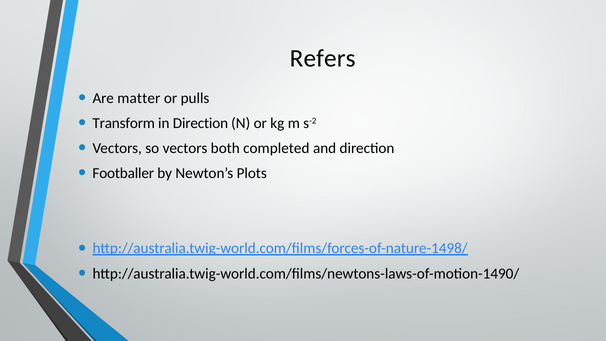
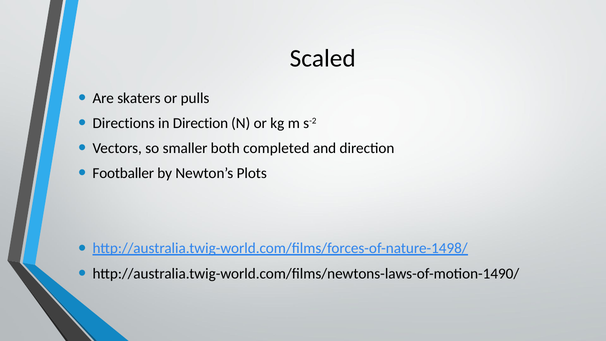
Refers: Refers -> Scaled (323, 59)
matter: matter -> skaters (139, 98)
Transform: Transform -> Directions (124, 123)
so vectors: vectors -> smaller (185, 148)
